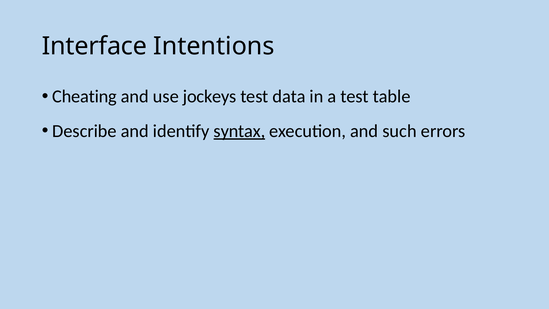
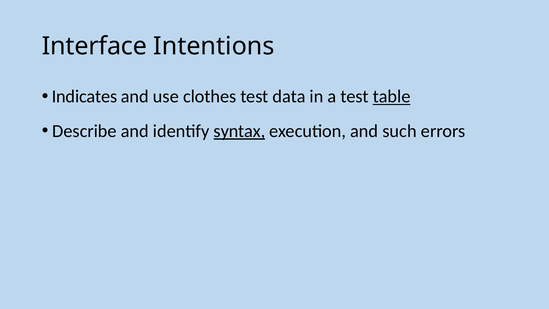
Cheating: Cheating -> Indicates (85, 97)
jockeys: jockeys -> clothes (210, 97)
table underline: none -> present (392, 97)
